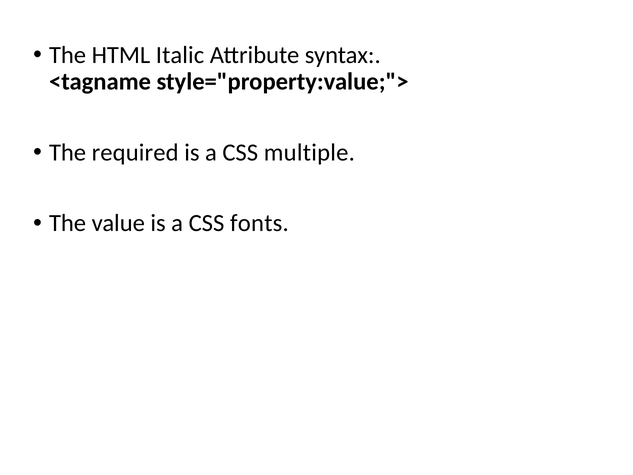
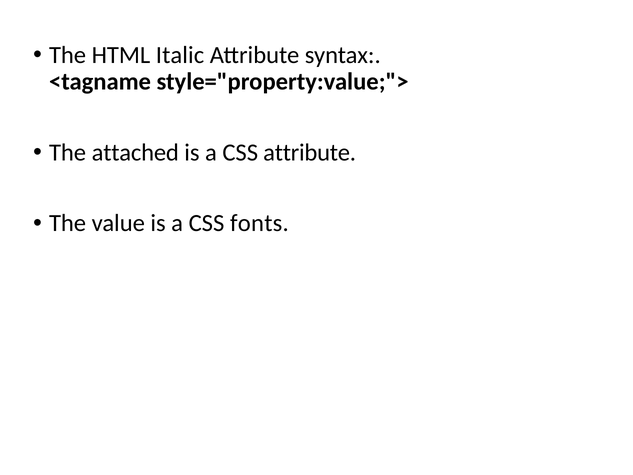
required: required -> attached (135, 152)
CSS multiple: multiple -> attribute (310, 152)
